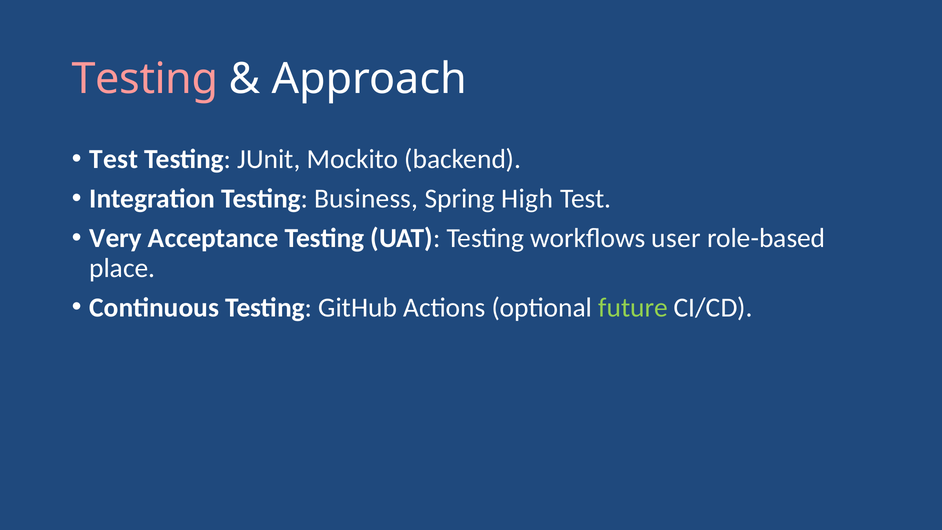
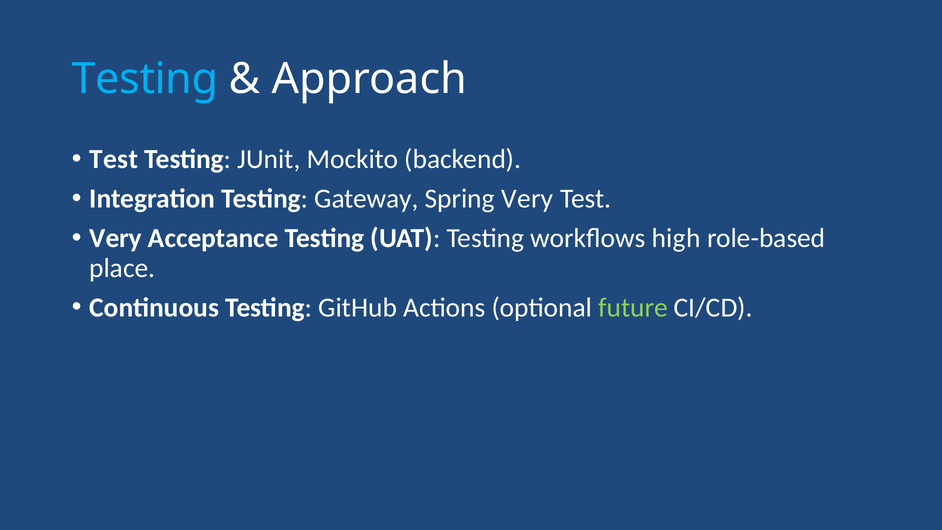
Testing colour: pink -> light blue (145, 79)
Business: Business -> Gateway (366, 199)
Spring High: High -> Very (527, 199)
user: user -> high (676, 238)
